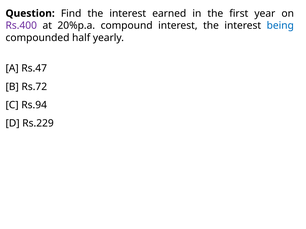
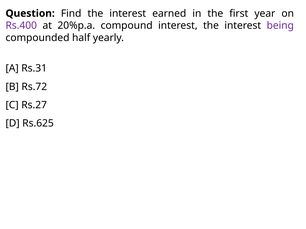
being colour: blue -> purple (280, 26)
Rs.47: Rs.47 -> Rs.31 (34, 69)
Rs.94: Rs.94 -> Rs.27 (34, 105)
Rs.229: Rs.229 -> Rs.625 (38, 124)
